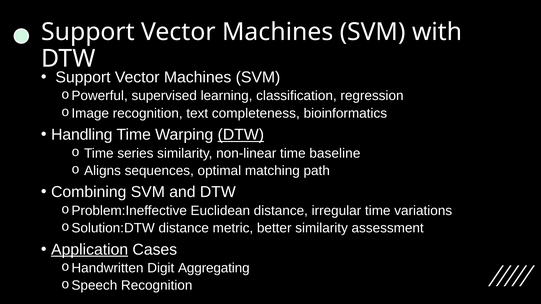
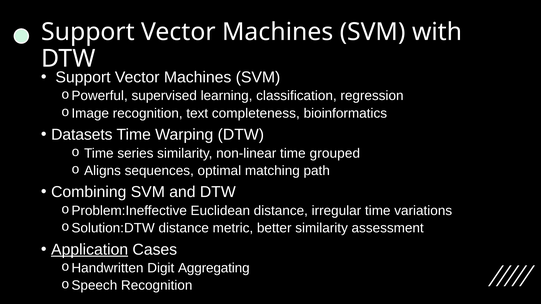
Handling: Handling -> Datasets (82, 135)
DTW underline: present -> none (241, 135)
baseline: baseline -> grouped (335, 153)
